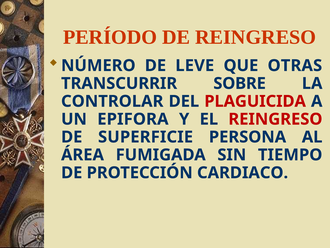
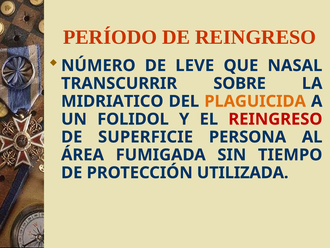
OTRAS: OTRAS -> NASAL (295, 65)
CONTROLAR: CONTROLAR -> MIDRIATICO (112, 101)
PLAGUICIDA colour: red -> orange (255, 101)
EPIFORA: EPIFORA -> FOLIDOL (133, 119)
CARDIACO: CARDIACO -> UTILIZADA (243, 172)
